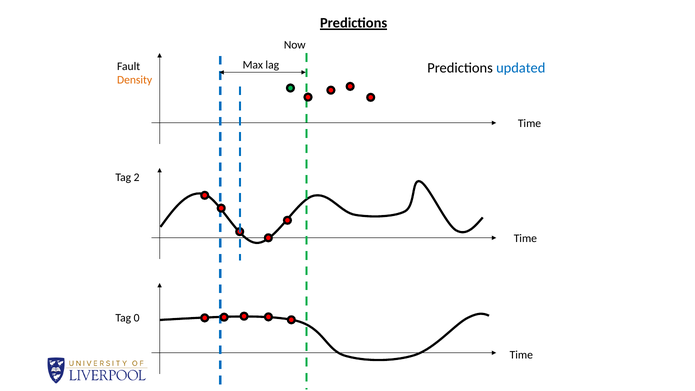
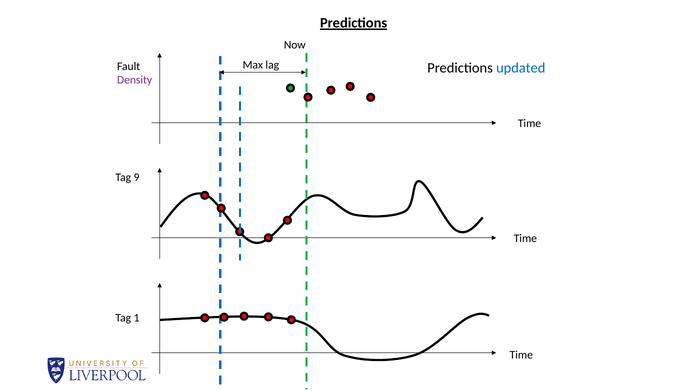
Density colour: orange -> purple (135, 80)
2: 2 -> 9 (137, 178)
0: 0 -> 1 (137, 318)
